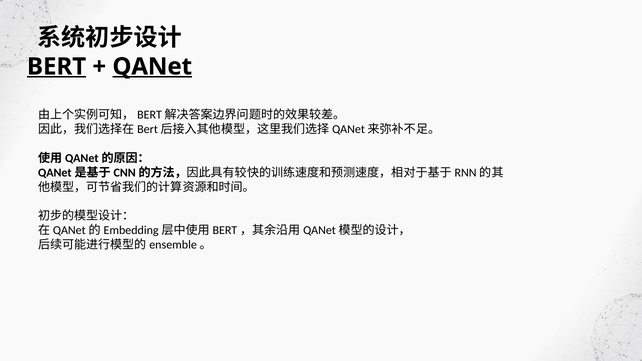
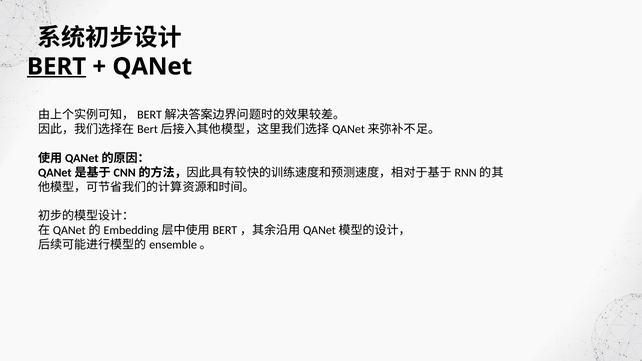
QANet underline: present -> none (152, 67)
